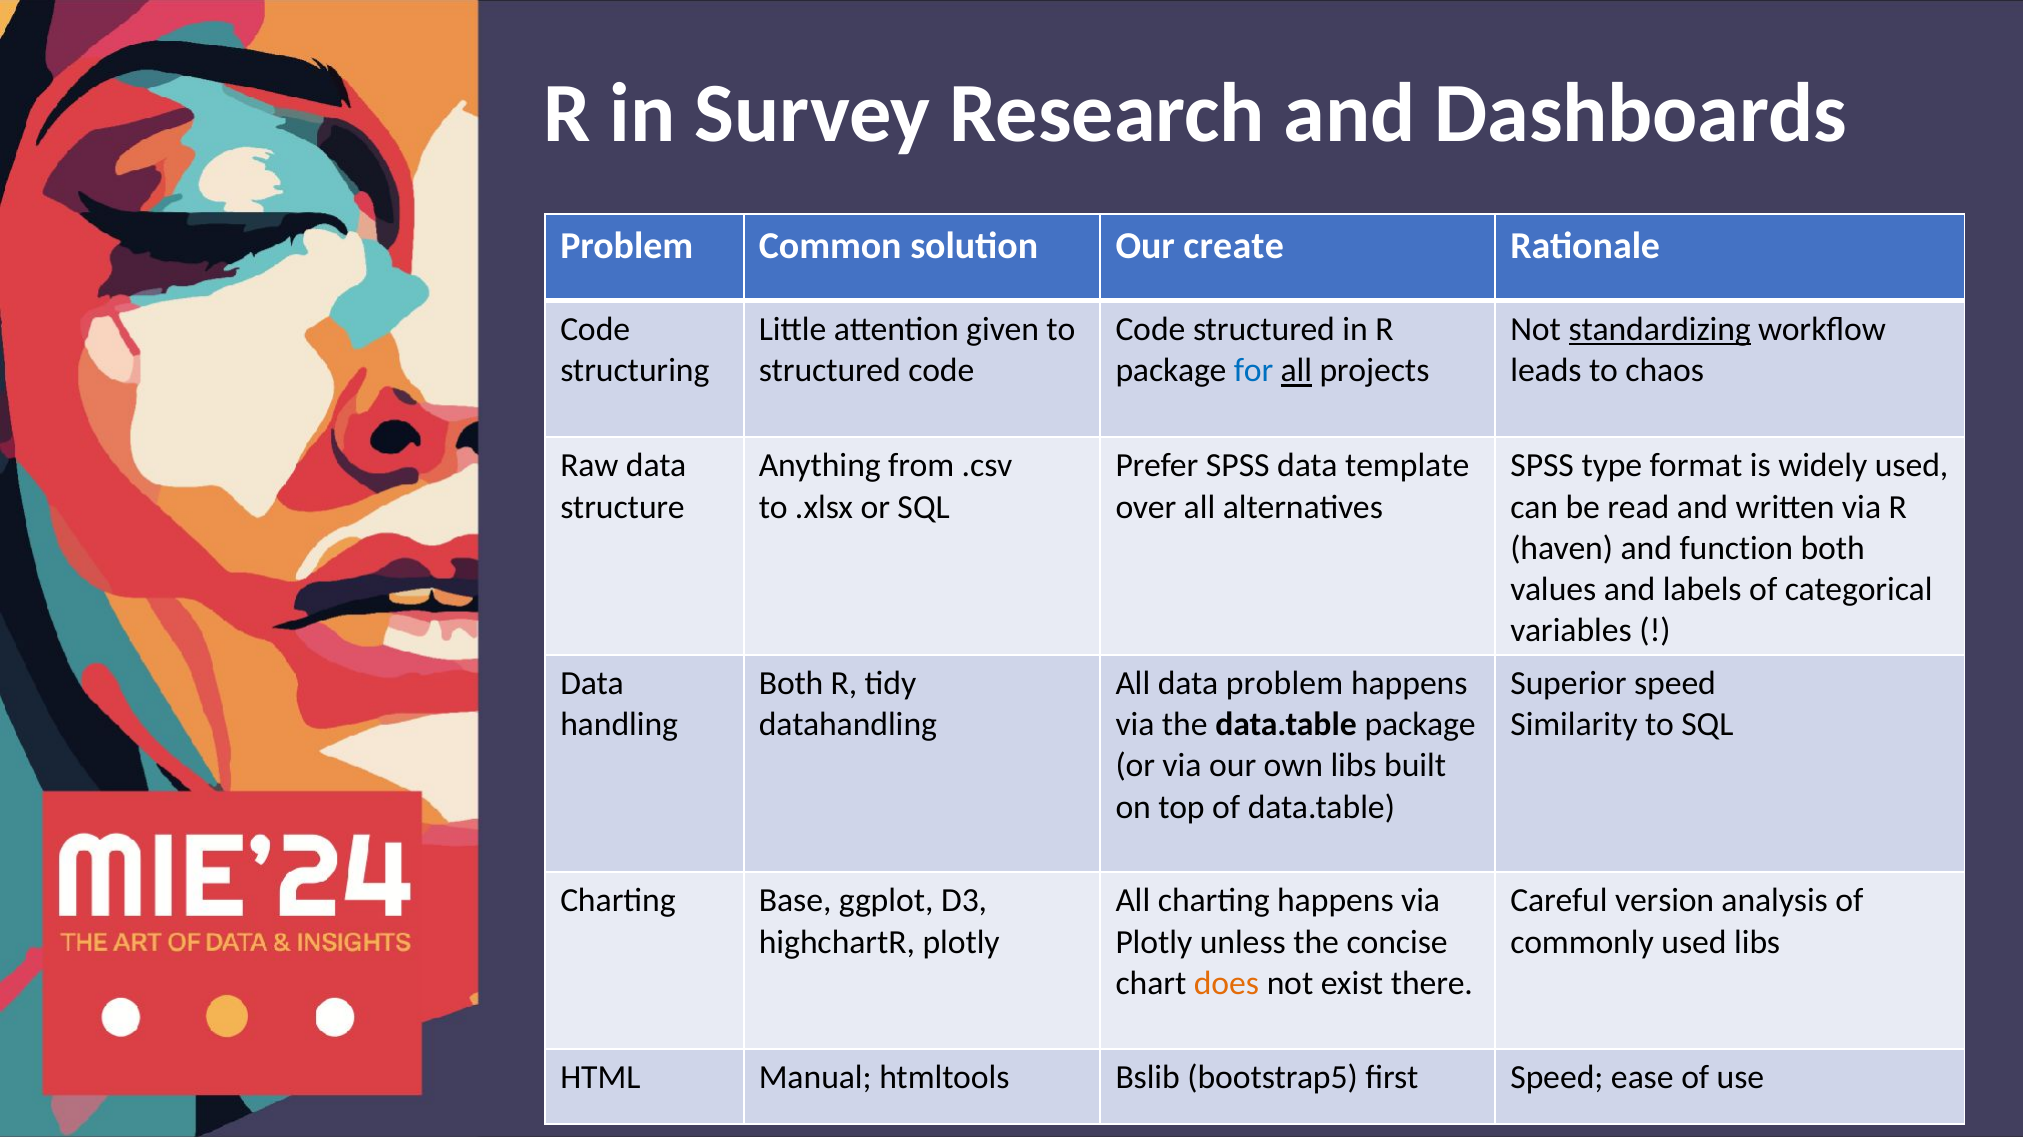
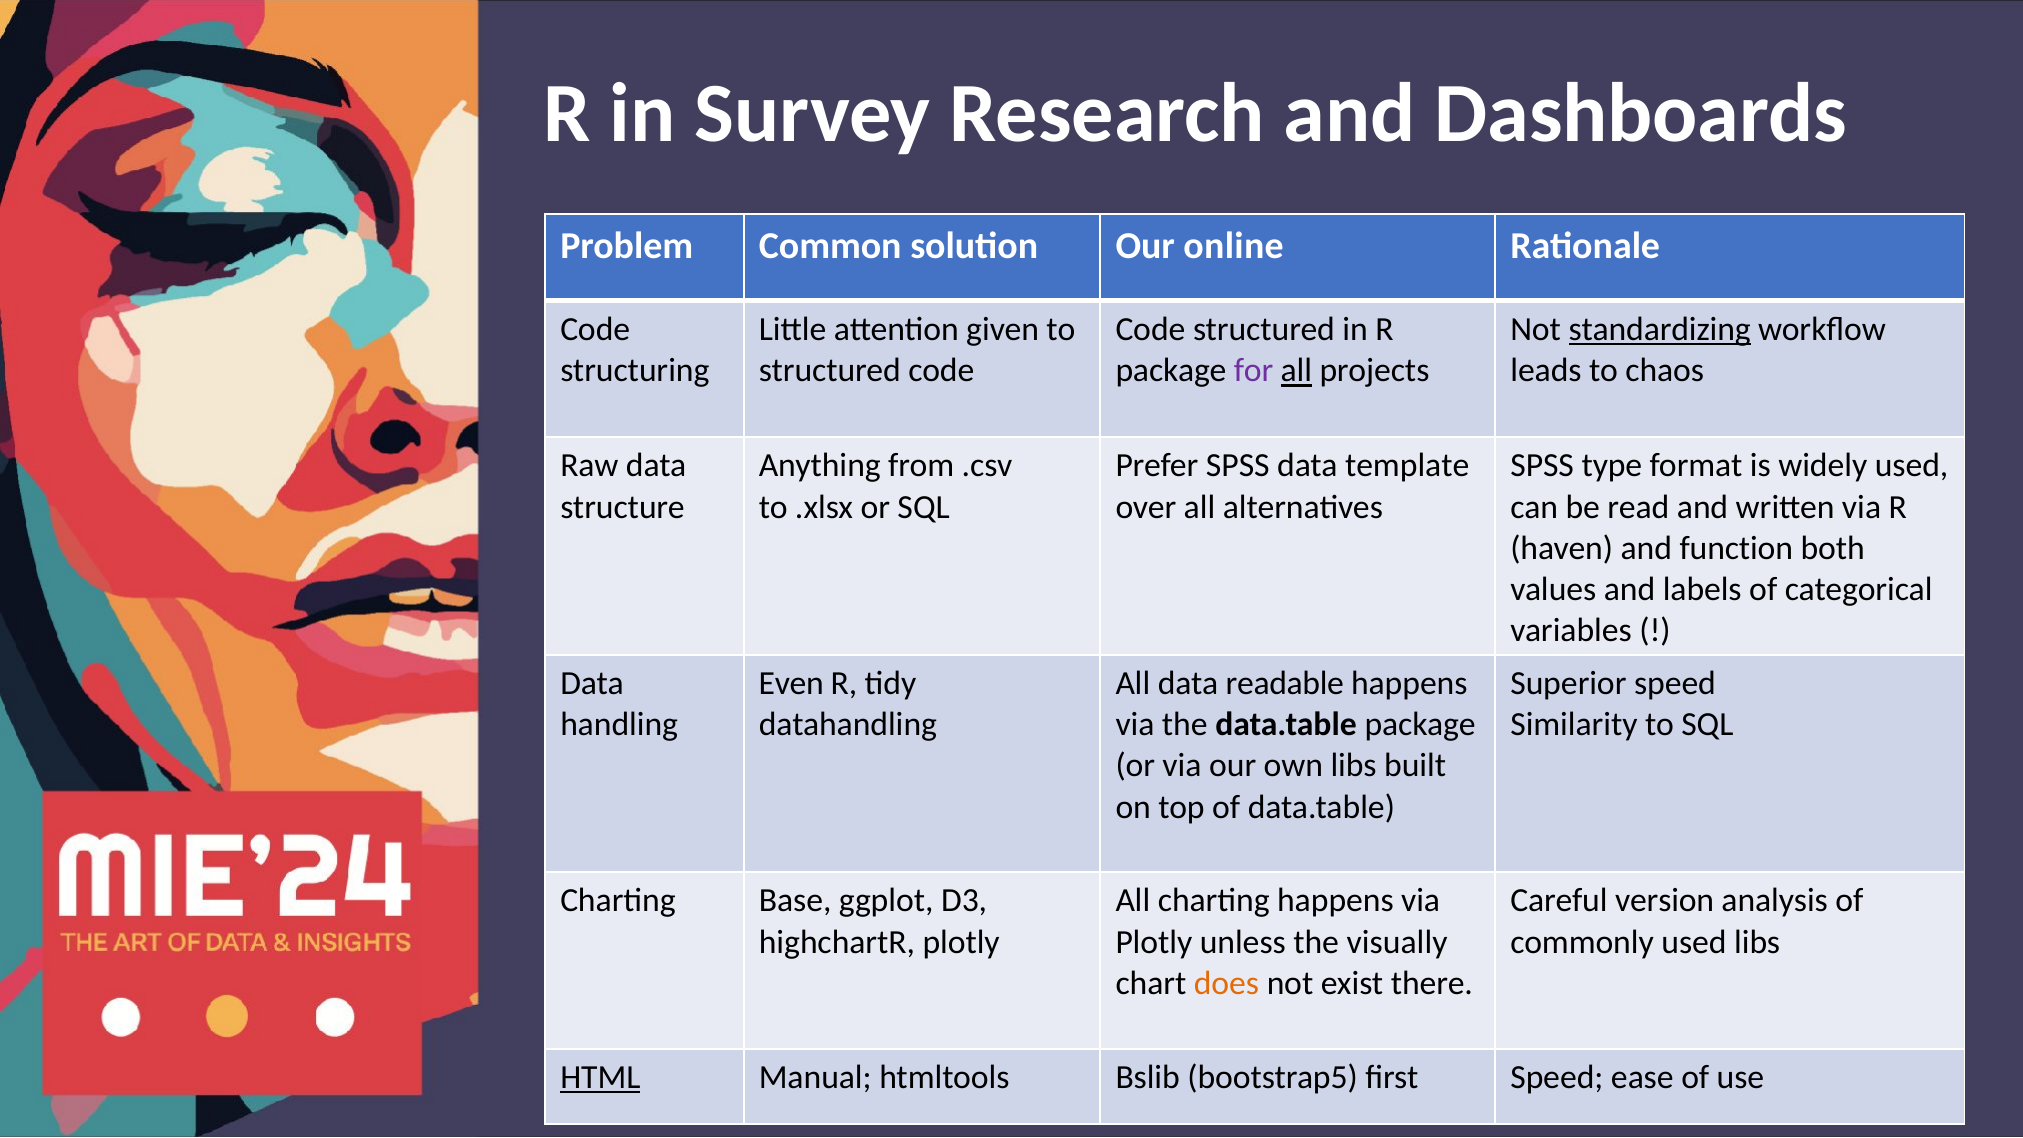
create: create -> online (1234, 246)
for colour: blue -> purple (1254, 370)
Both: Both -> Even (791, 683)
data problem: problem -> readable (1285, 683)
concise: concise -> visually (1397, 942)
HTML underline: none -> present (600, 1078)
